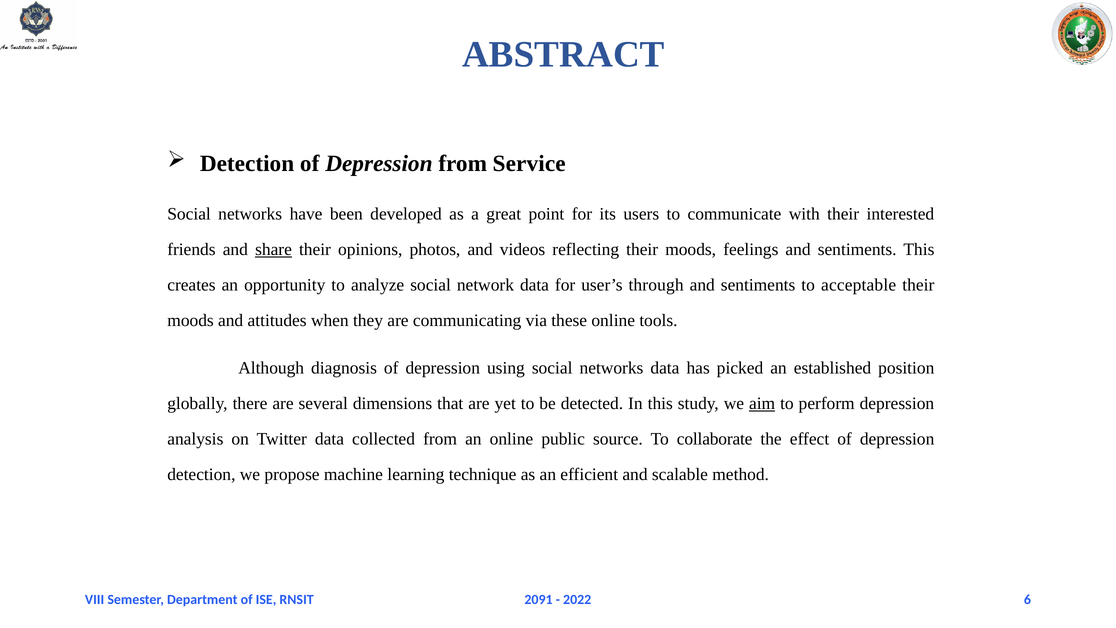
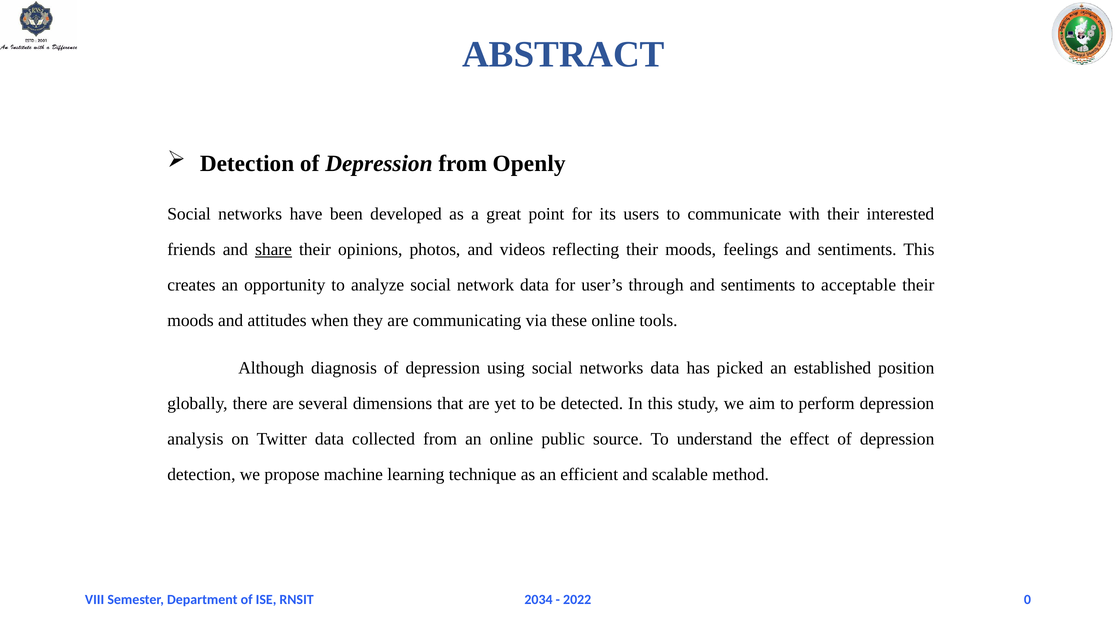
Service: Service -> Openly (529, 164)
aim underline: present -> none (762, 403)
collaborate: collaborate -> understand (715, 439)
2091: 2091 -> 2034 (539, 599)
6: 6 -> 0 (1028, 599)
